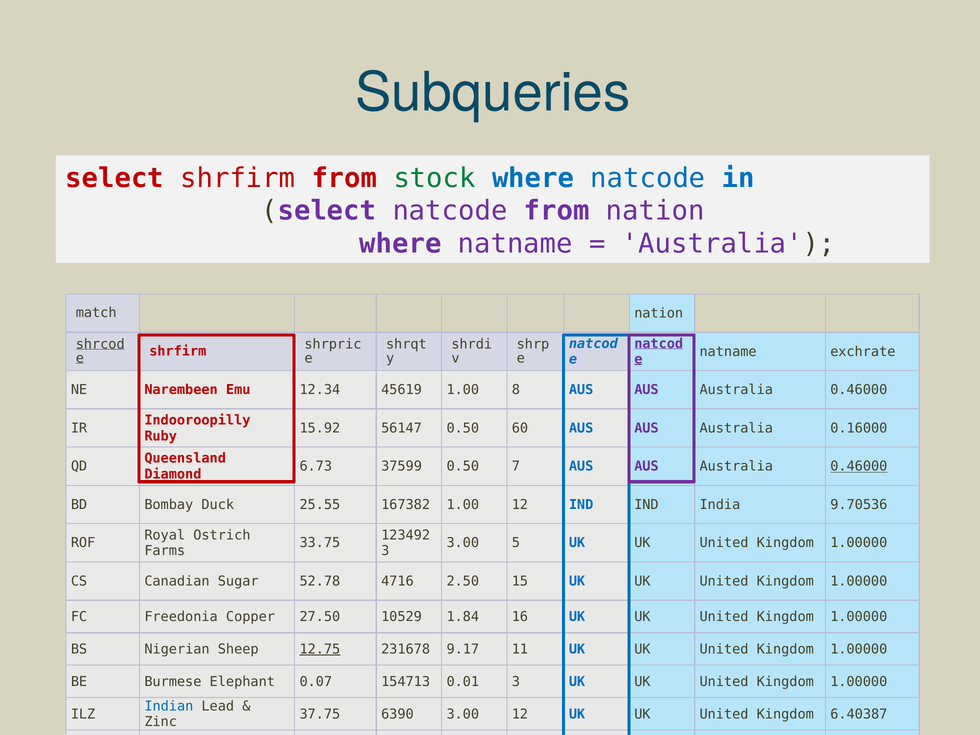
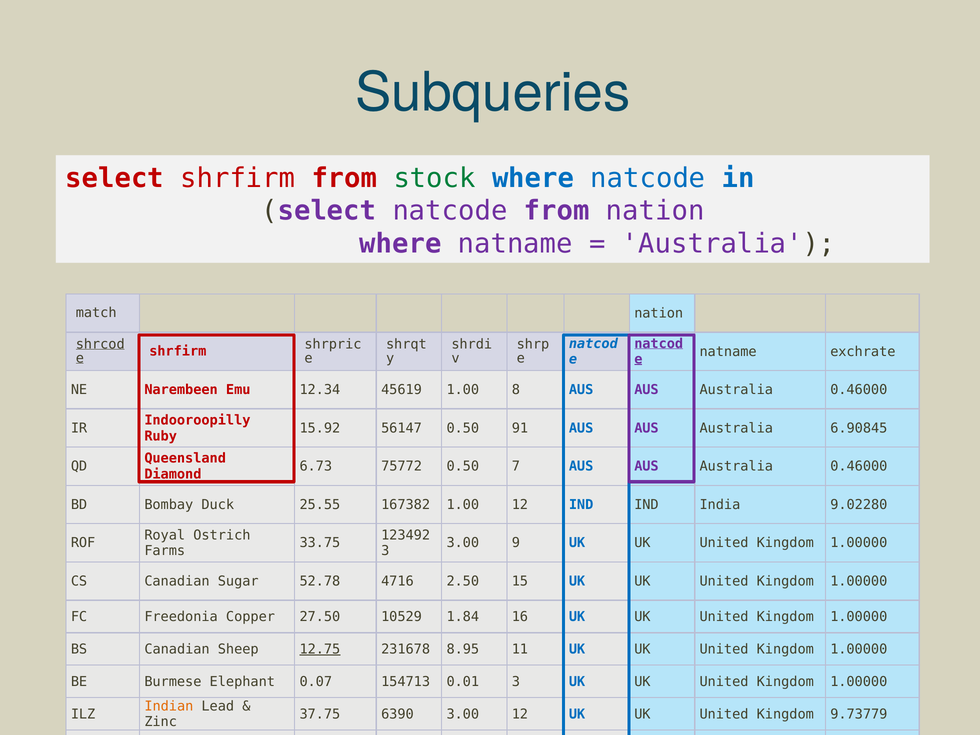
60: 60 -> 91 (520, 428)
0.16000: 0.16000 -> 6.90845 (859, 428)
37599: 37599 -> 75772 (402, 466)
0.46000 underline: present -> none (859, 466)
9.70536: 9.70536 -> 9.02280 (859, 505)
3.00 5: 5 -> 9 (516, 543)
BS Nigerian: Nigerian -> Canadian (177, 649)
9.17: 9.17 -> 8.95 (463, 649)
Indian colour: blue -> orange (169, 706)
6.40387: 6.40387 -> 9.73779 (859, 714)
